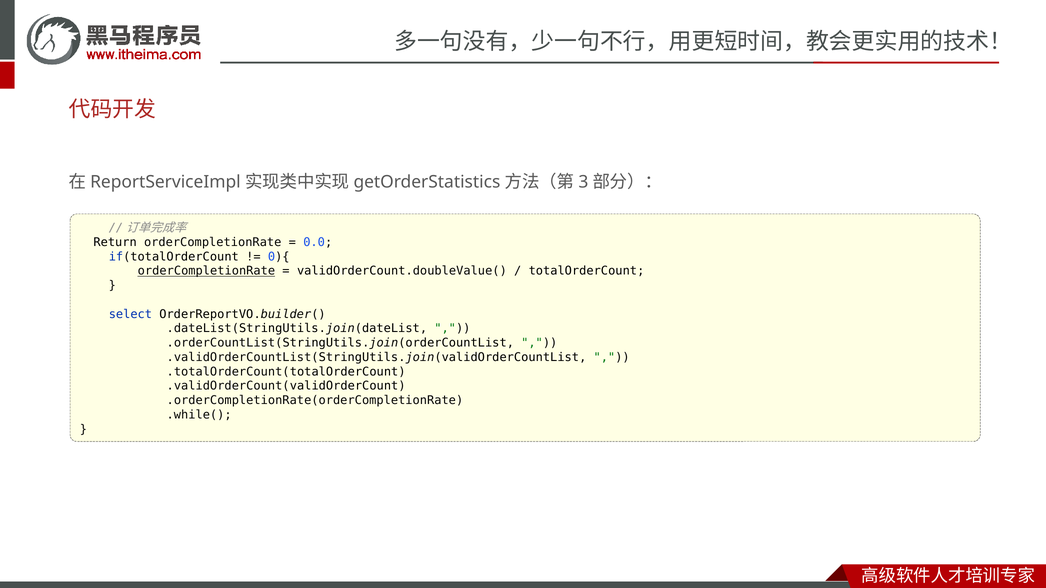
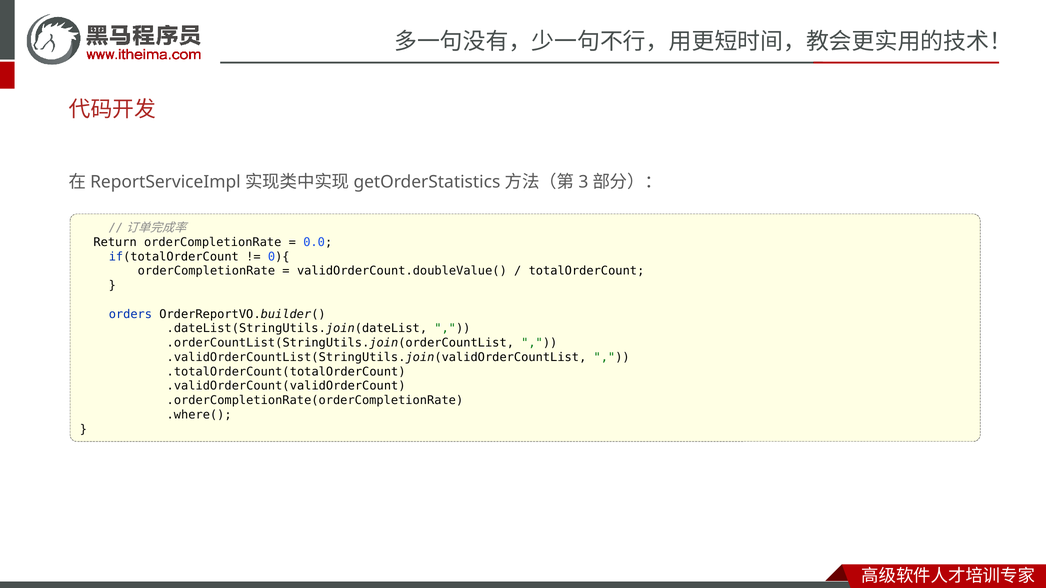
orderCompletionRate underline: present -> none (206, 271)
select: select -> orders (130, 314)
.while(: .while( -> .where( (199, 415)
